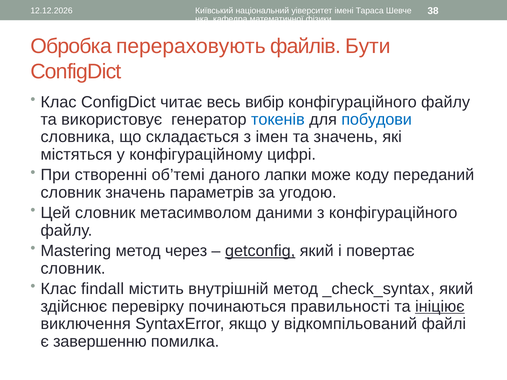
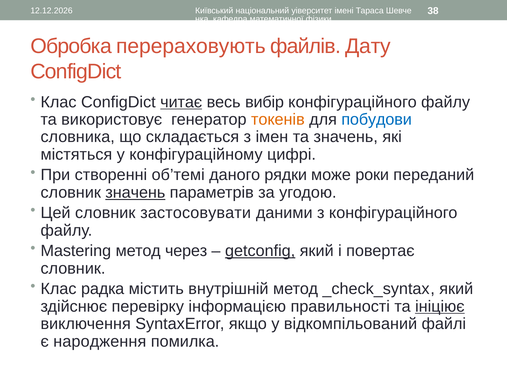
Бути: Бути -> Дату (368, 46)
читає underline: none -> present (181, 102)
токенів colour: blue -> orange (278, 120)
лапки: лапки -> рядки (286, 175)
коду: коду -> роки (372, 175)
значень underline: none -> present (135, 193)
метасимволом: метасимволом -> застосовувати (196, 213)
findall: findall -> радка (103, 289)
починаються: починаються -> інформацією (237, 307)
завершенню: завершенню -> народження (100, 342)
